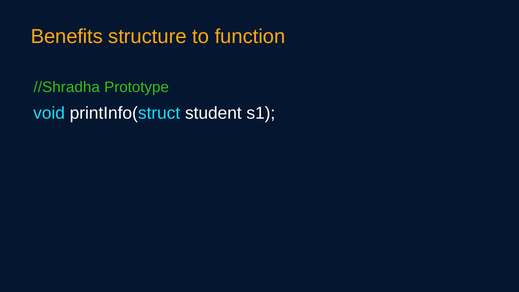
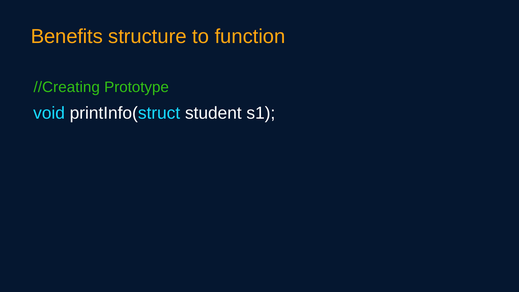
//Shradha: //Shradha -> //Creating (67, 87)
